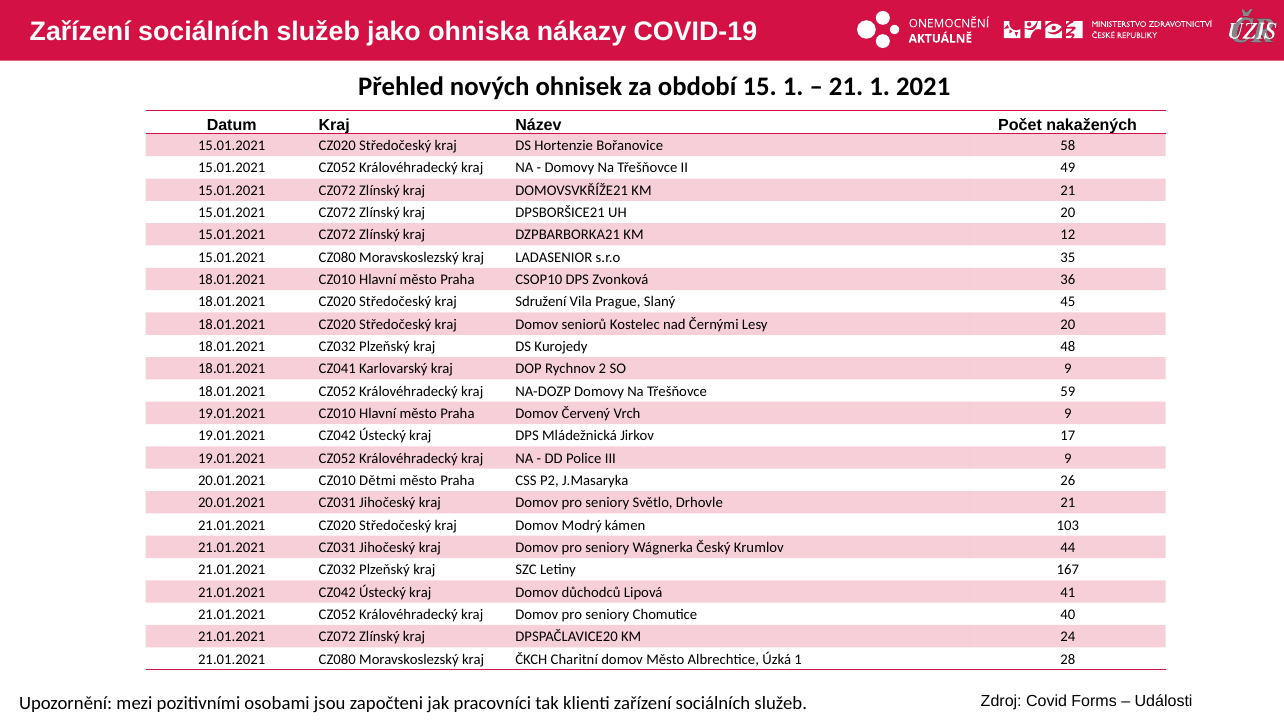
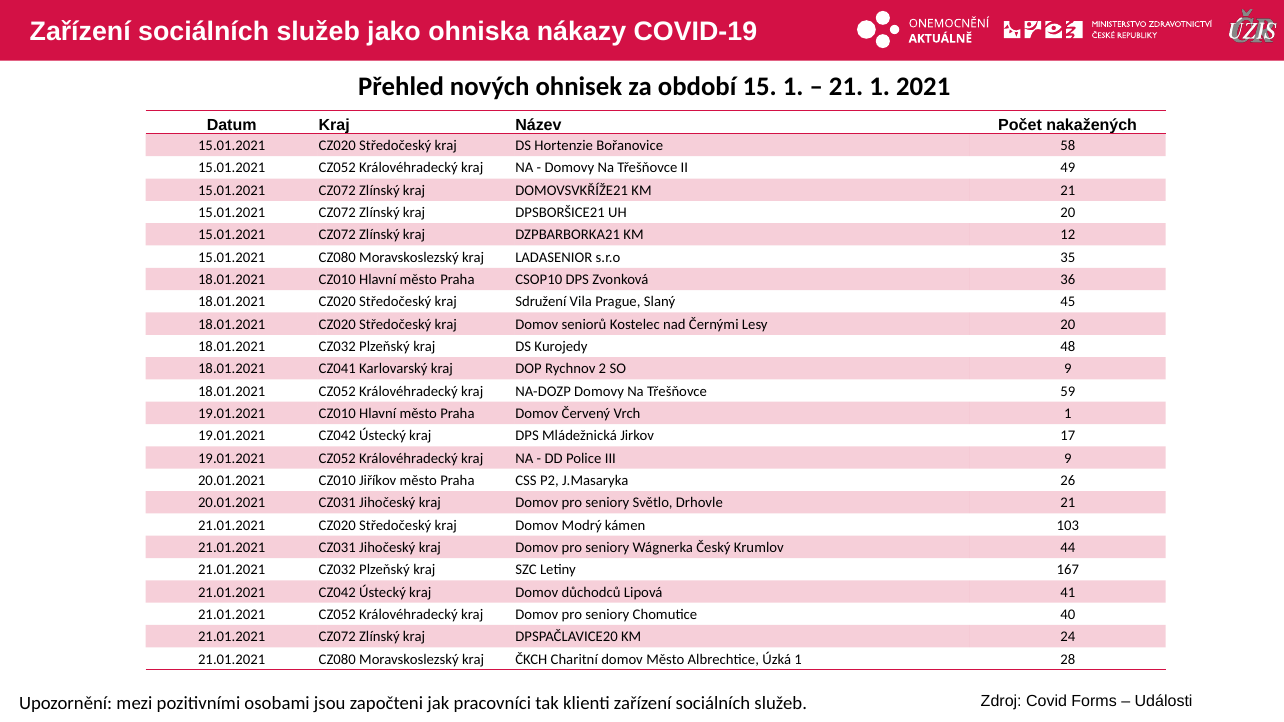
Vrch 9: 9 -> 1 (1068, 414)
Dětmi: Dětmi -> Jiříkov (378, 481)
